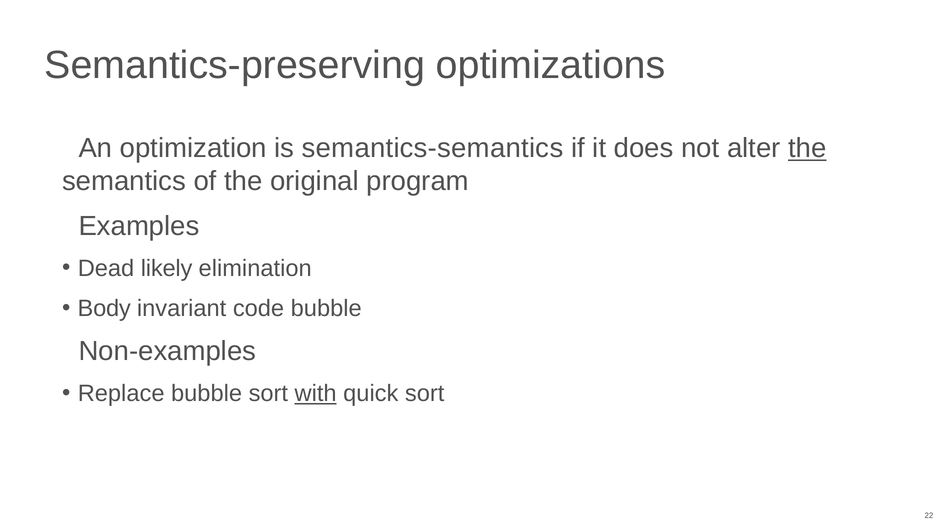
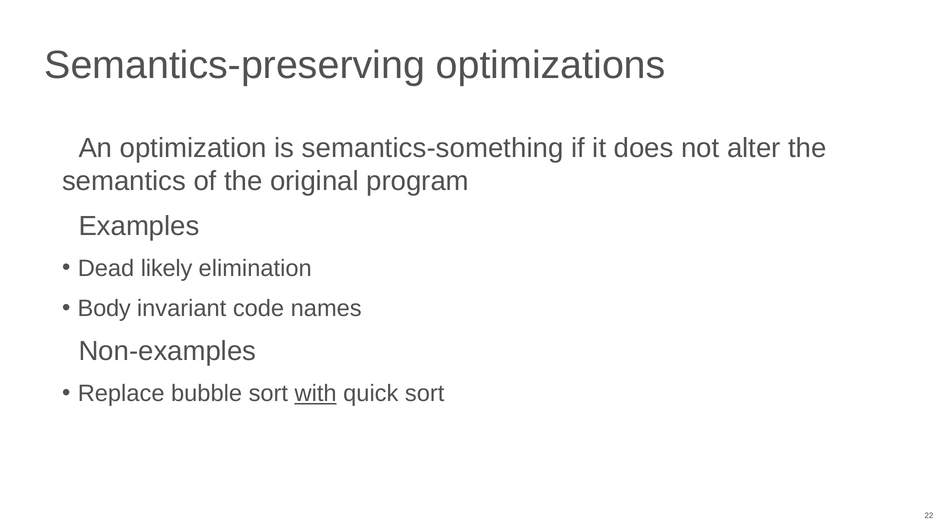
semantics-semantics: semantics-semantics -> semantics-something (433, 148)
the underline: present -> none (807, 148)
code bubble: bubble -> names (326, 309)
